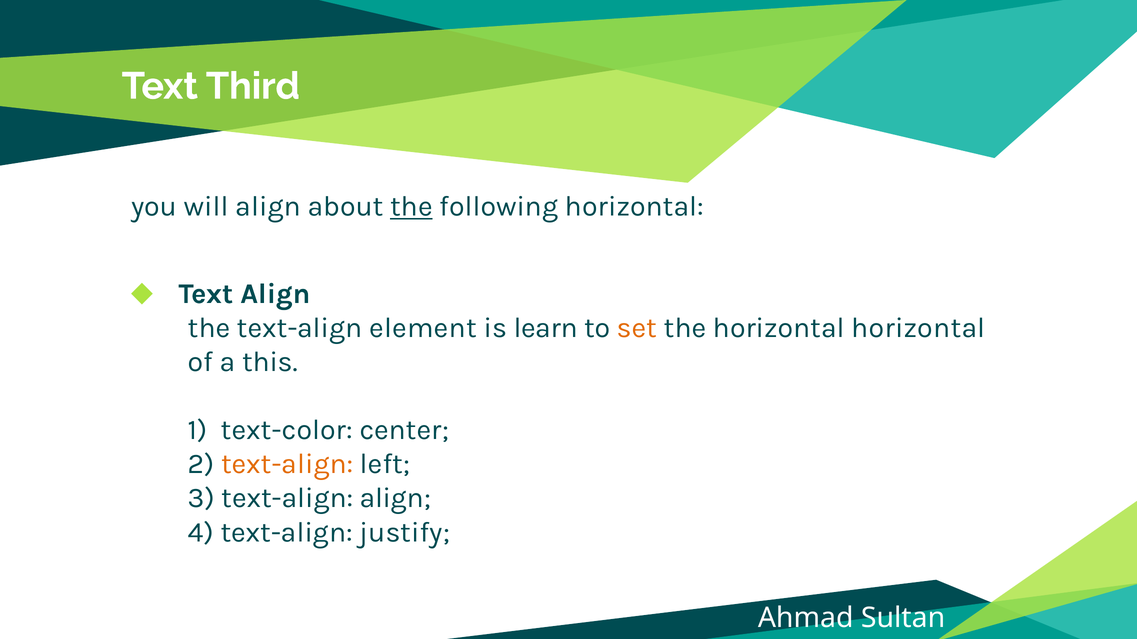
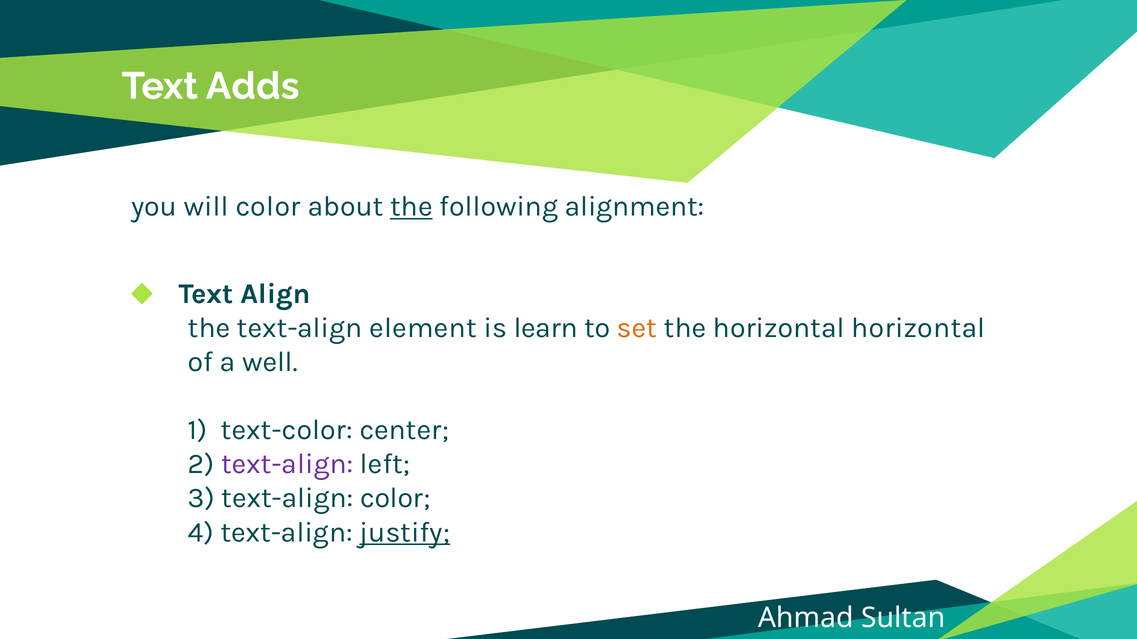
Third: Third -> Adds (253, 86)
will align: align -> color (268, 207)
following horizontal: horizontal -> alignment (635, 207)
this: this -> well (270, 362)
text-align colour: orange -> purple (287, 464)
text-align align: align -> color (395, 499)
justify underline: none -> present (405, 533)
